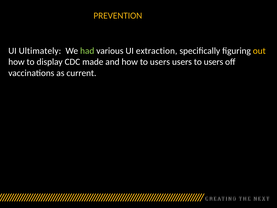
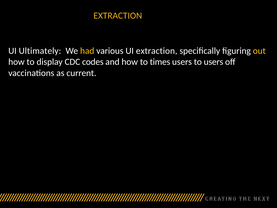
PREVENTION: PREVENTION -> EXTRACTION (118, 16)
had colour: light green -> yellow (87, 51)
made: made -> codes (93, 62)
how to users: users -> times (160, 62)
